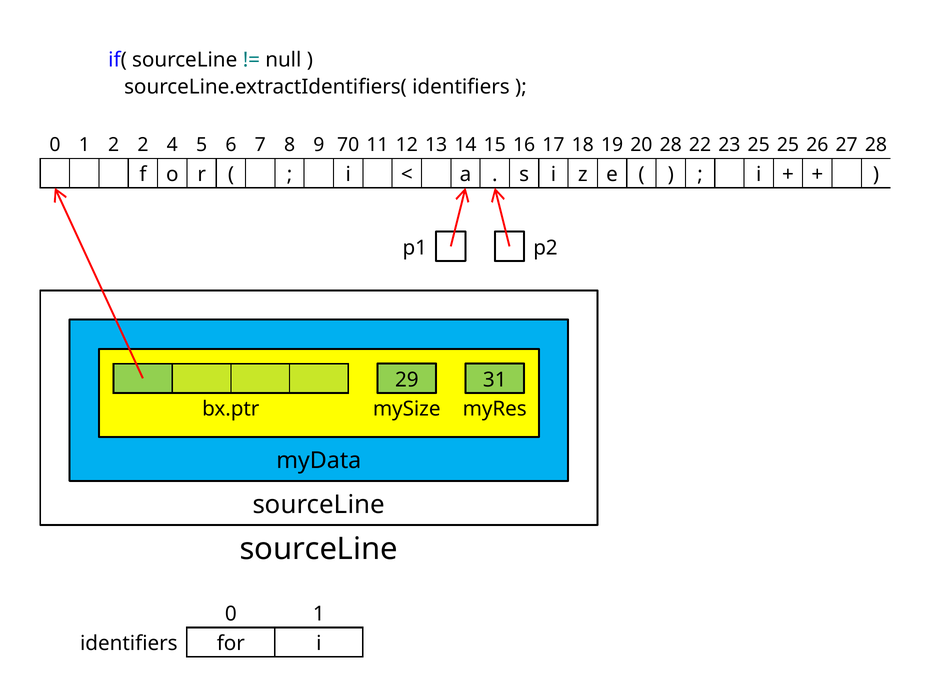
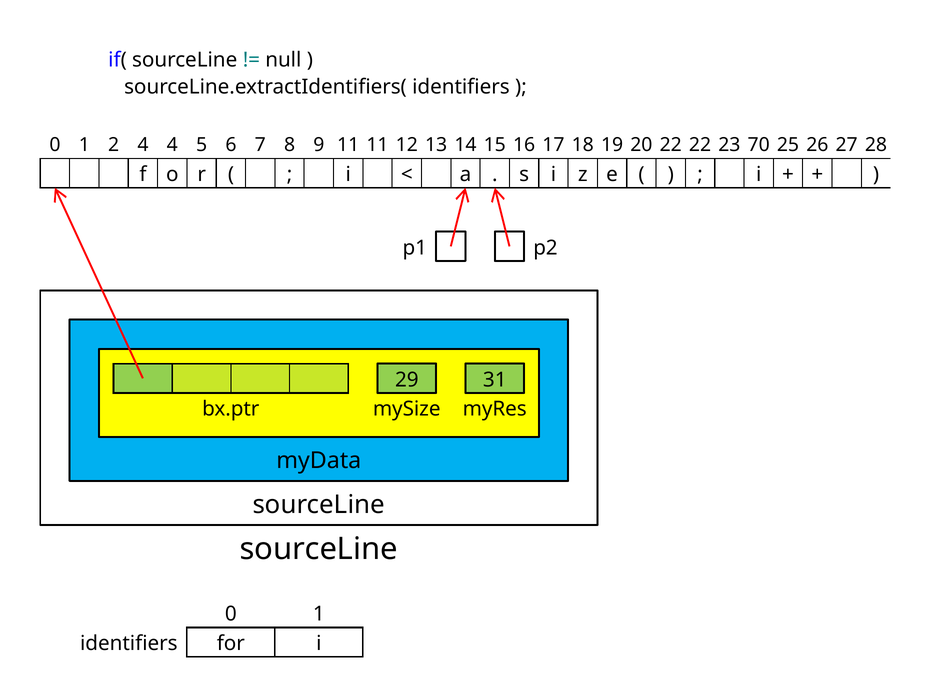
2 2: 2 -> 4 (143, 145)
9 70: 70 -> 11 (348, 145)
20 28: 28 -> 22 (671, 145)
23 25: 25 -> 70 (759, 145)
